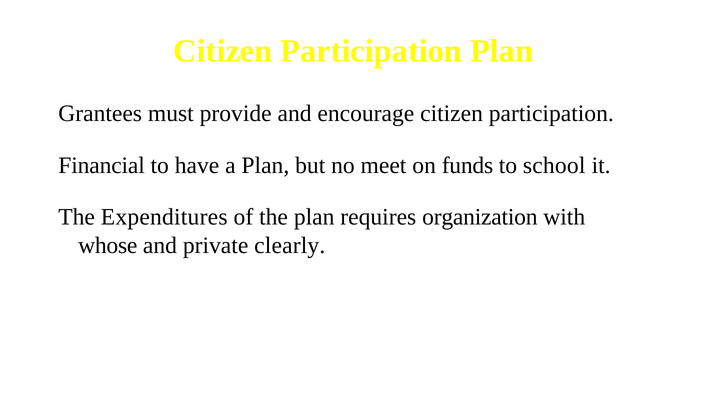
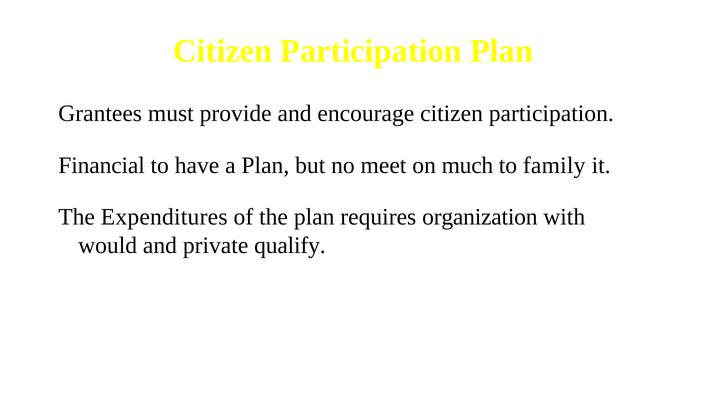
funds: funds -> much (467, 165)
school: school -> family (554, 165)
whose: whose -> would (108, 245)
clearly: clearly -> qualify (290, 245)
